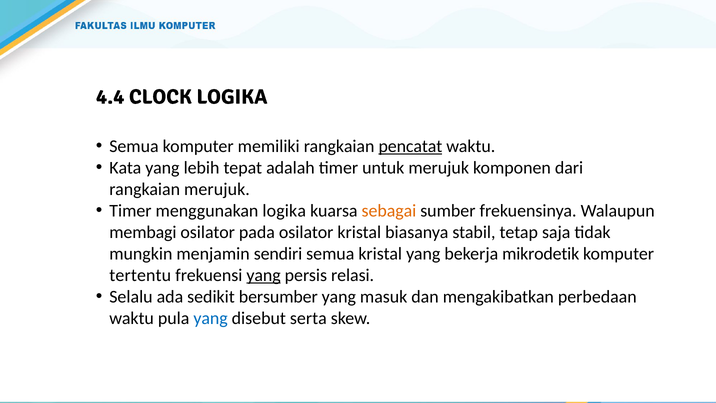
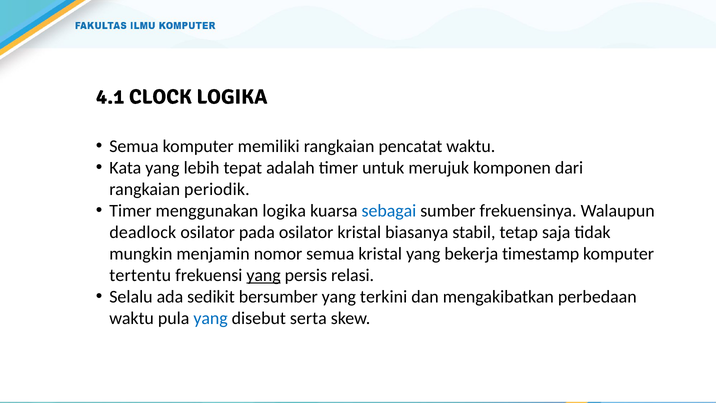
4.4: 4.4 -> 4.1 (110, 97)
pencatat underline: present -> none (410, 146)
rangkaian merujuk: merujuk -> periodik (217, 189)
sebagai colour: orange -> blue (389, 211)
membagi: membagi -> deadlock (143, 232)
sendiri: sendiri -> nomor (278, 254)
mikrodetik: mikrodetik -> timestamp (541, 254)
masuk: masuk -> terkini (384, 297)
